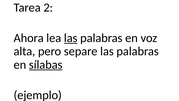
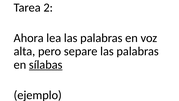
las underline: present -> none (71, 38)
